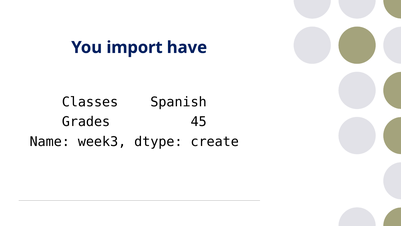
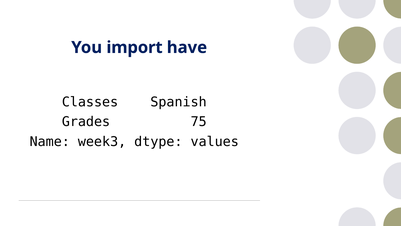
45: 45 -> 75 (199, 122)
create: create -> values (215, 141)
